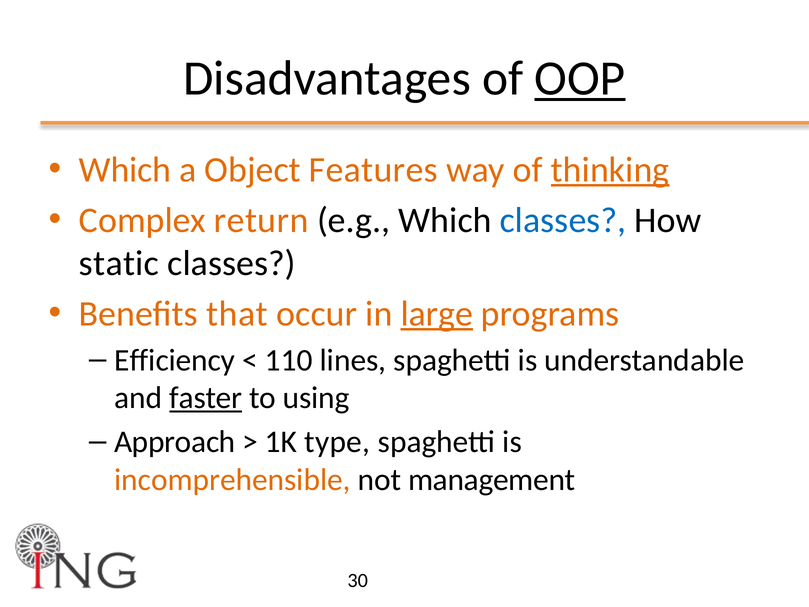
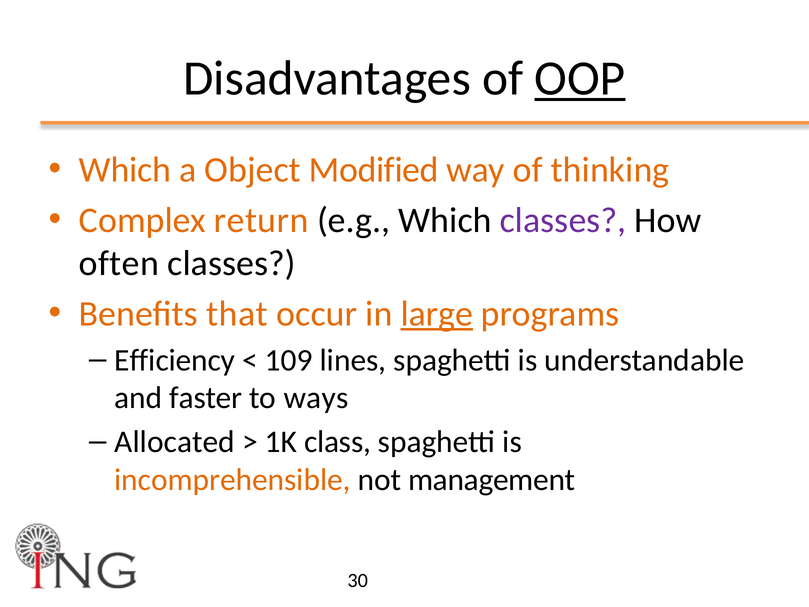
Features: Features -> Modified (374, 170)
thinking underline: present -> none (610, 170)
classes colour: blue -> purple (563, 220)
static: static -> often (119, 263)
110: 110 -> 109 (289, 360)
faster underline: present -> none (206, 398)
using: using -> ways (316, 398)
Approach: Approach -> Allocated (175, 442)
type: type -> class (338, 442)
